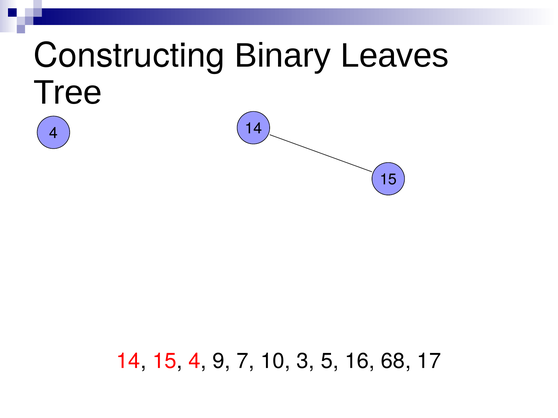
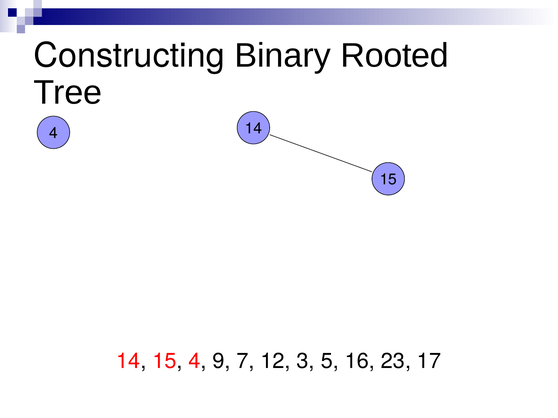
Leaves: Leaves -> Rooted (395, 56)
10: 10 -> 12 (276, 361)
68: 68 -> 23 (396, 361)
